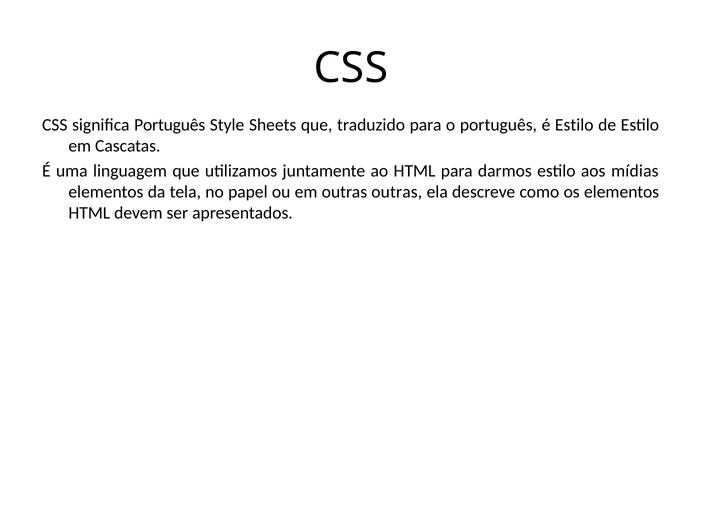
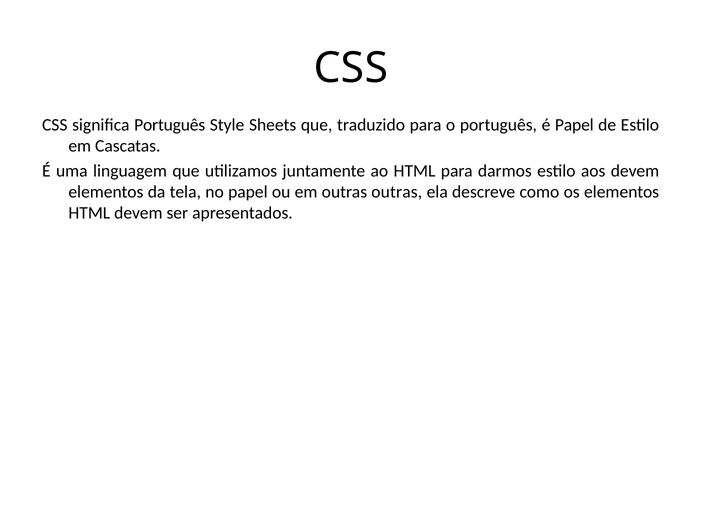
é Estilo: Estilo -> Papel (574, 125)
aos mídias: mídias -> devem (635, 171)
